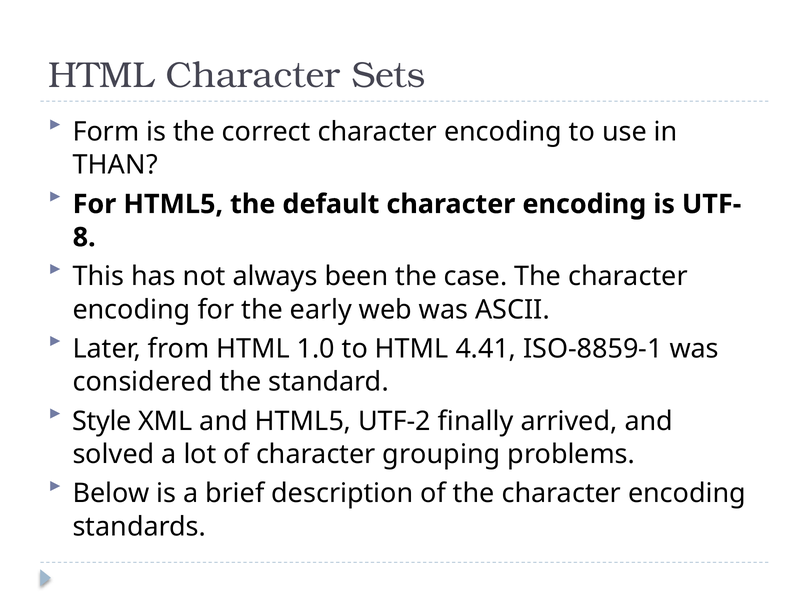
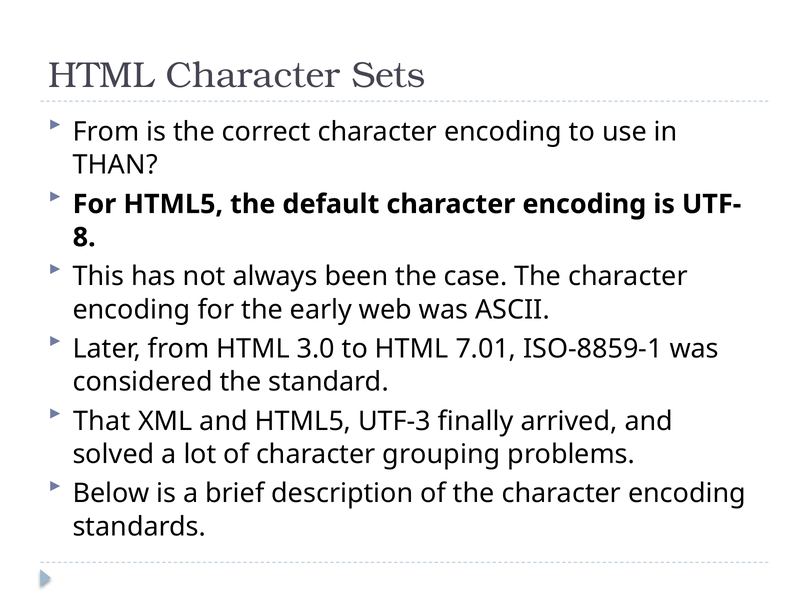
Form: Form -> From (106, 132)
1.0: 1.0 -> 3.0 (316, 349)
4.41: 4.41 -> 7.01 (486, 349)
Style: Style -> That (102, 421)
UTF-2: UTF-2 -> UTF-3 (394, 421)
